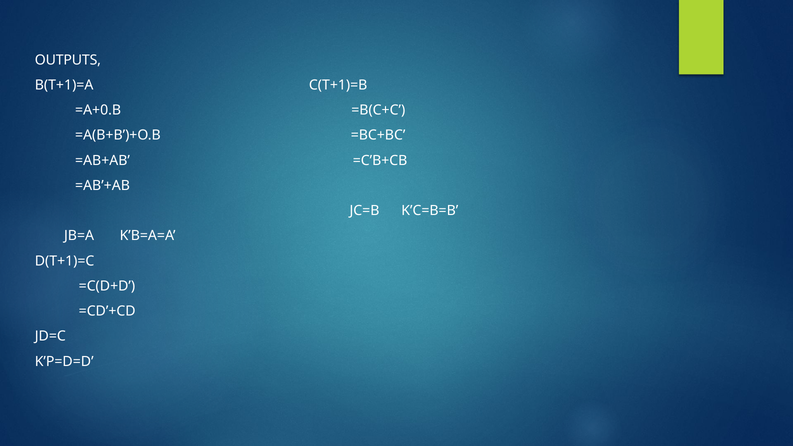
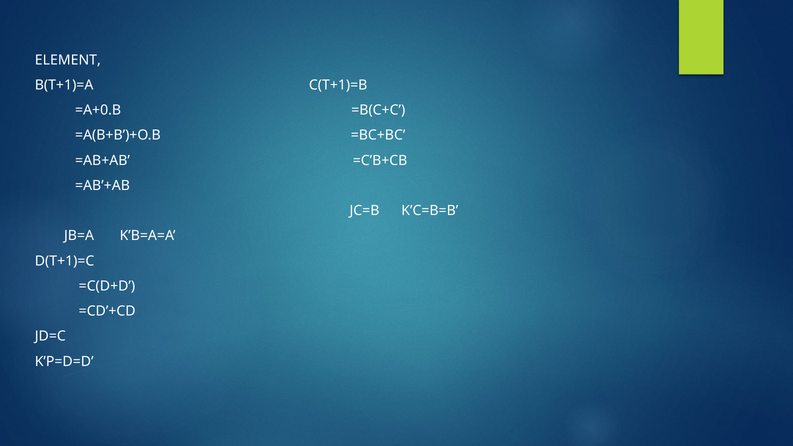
OUTPUTS: OUTPUTS -> ELEMENT (68, 60)
